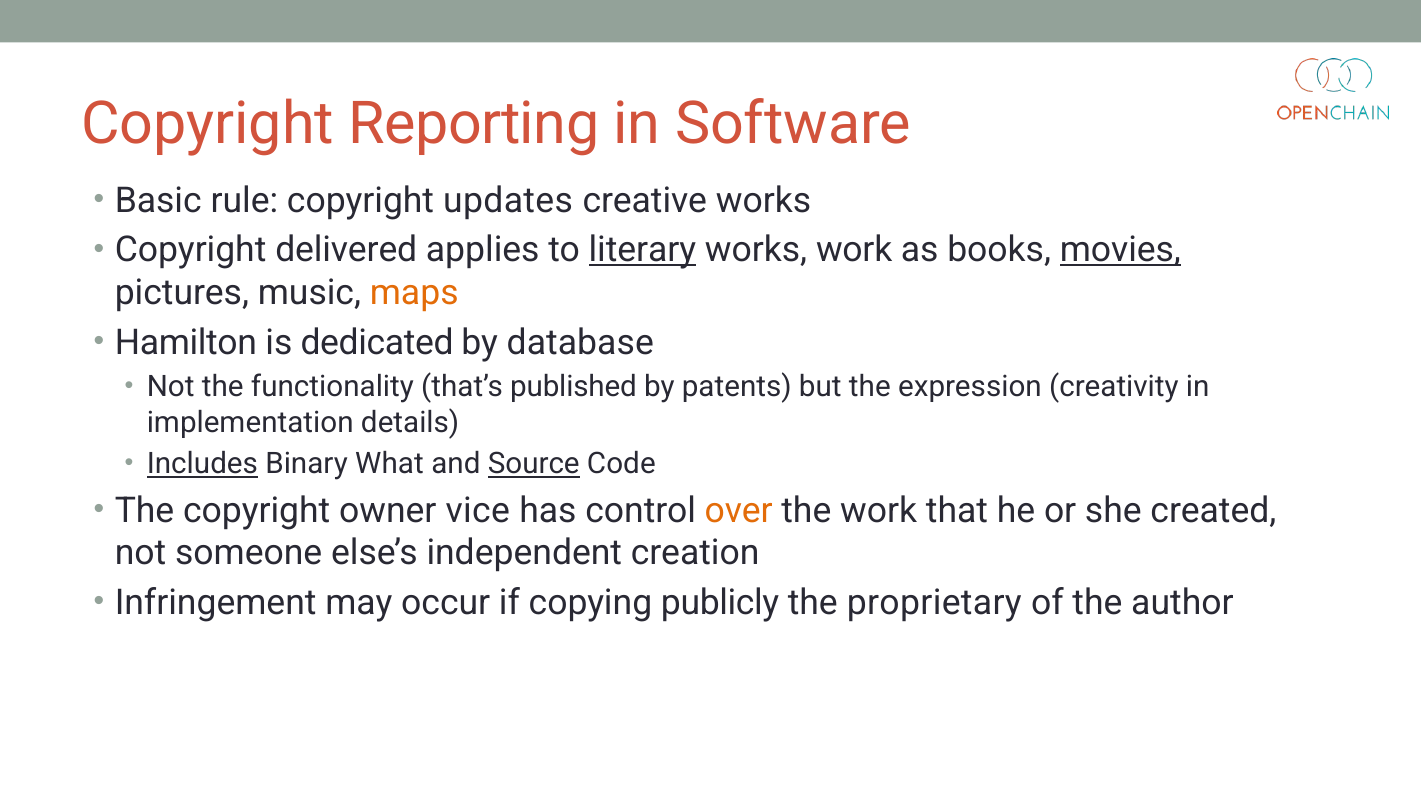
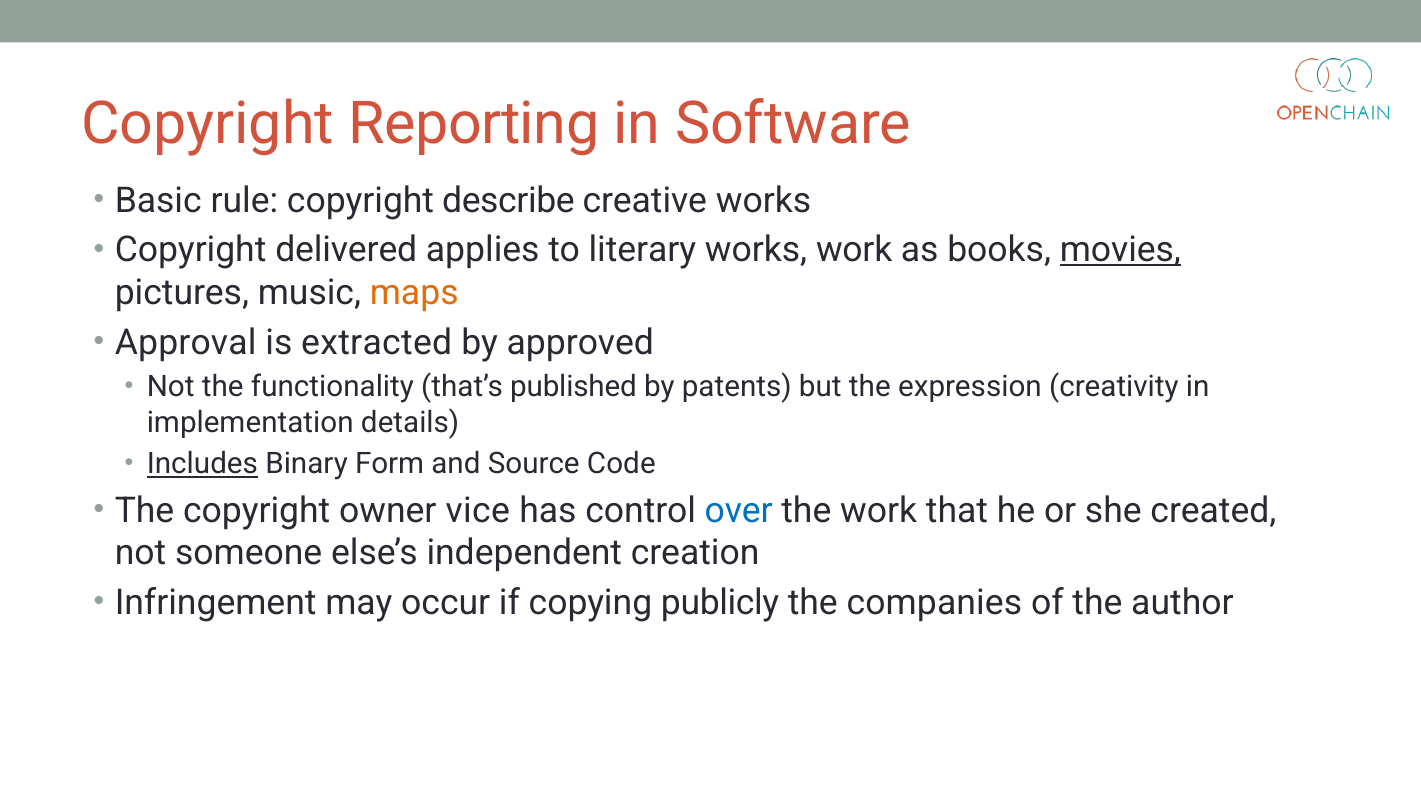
updates: updates -> describe (508, 200)
literary underline: present -> none (642, 250)
Hamilton: Hamilton -> Approval (186, 343)
dedicated: dedicated -> extracted (377, 343)
database: database -> approved (580, 343)
What: What -> Form (390, 464)
Source underline: present -> none (534, 464)
over colour: orange -> blue (739, 511)
proprietary: proprietary -> companies (934, 603)
